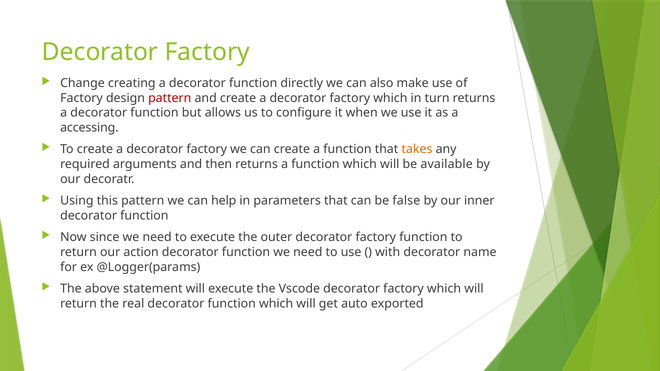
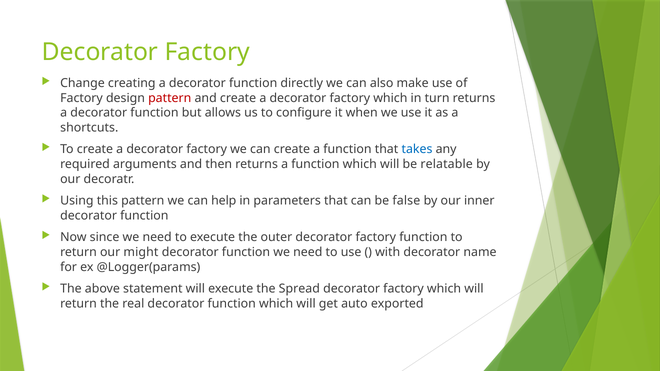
accessing: accessing -> shortcuts (89, 128)
takes colour: orange -> blue (417, 150)
available: available -> relatable (447, 164)
action: action -> might (141, 252)
Vscode: Vscode -> Spread (299, 289)
